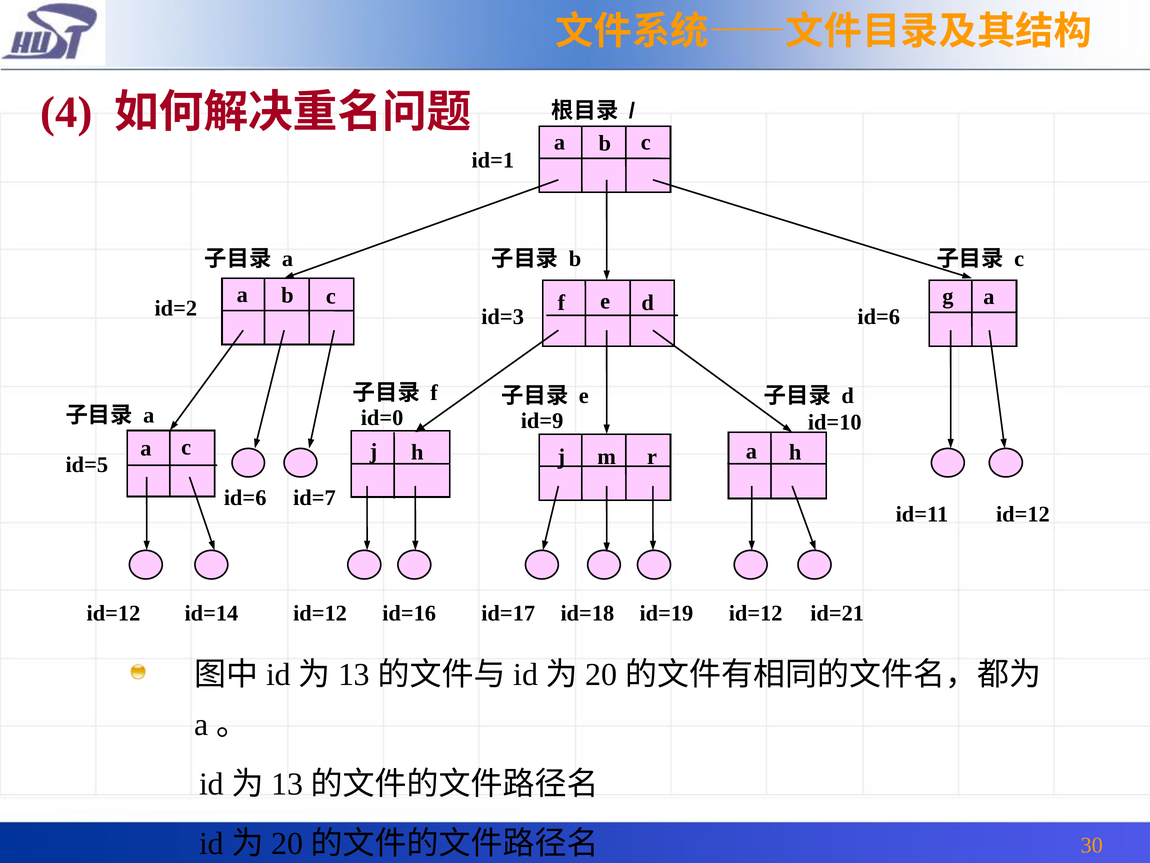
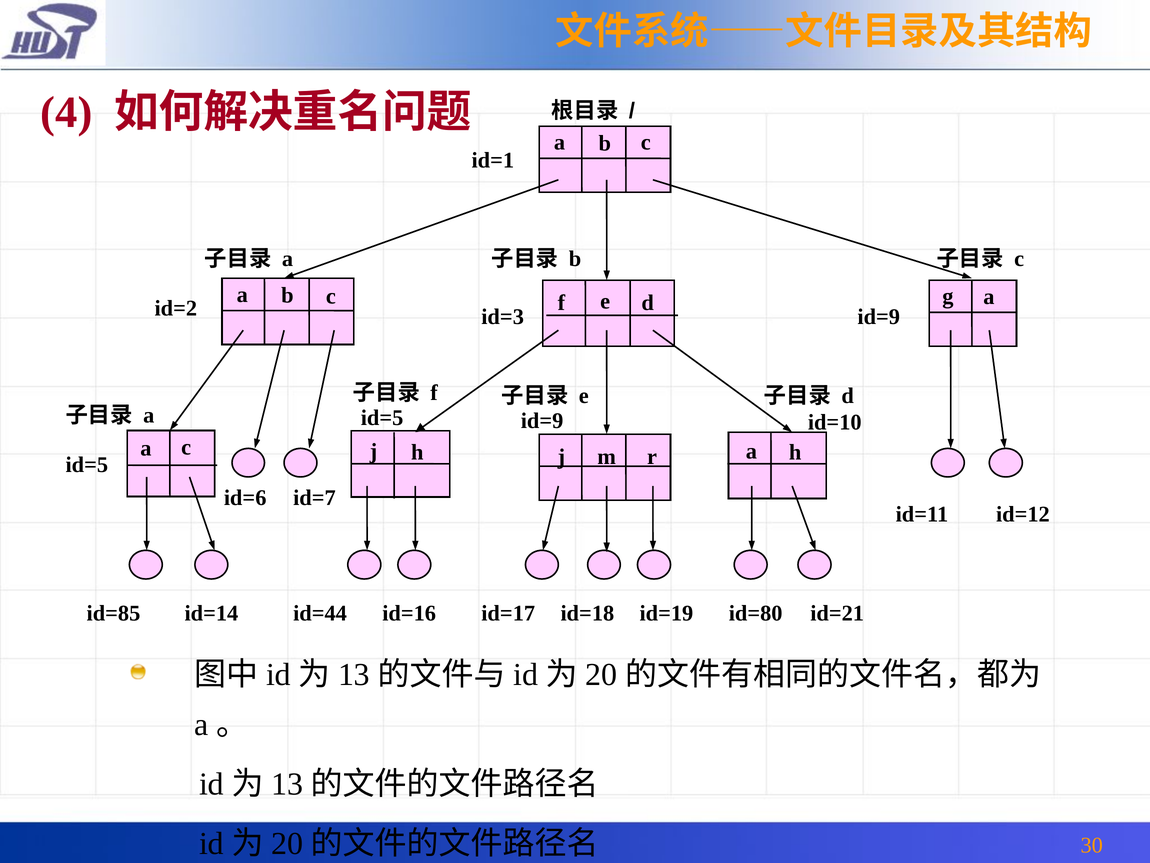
id=3 id=6: id=6 -> id=9 (879, 317)
id=0: id=0 -> id=5 (382, 418)
id=12: id=12 -> id=85 (113, 613)
id=14 id=12: id=12 -> id=44 (320, 613)
id=19 id=12: id=12 -> id=80 (756, 613)
